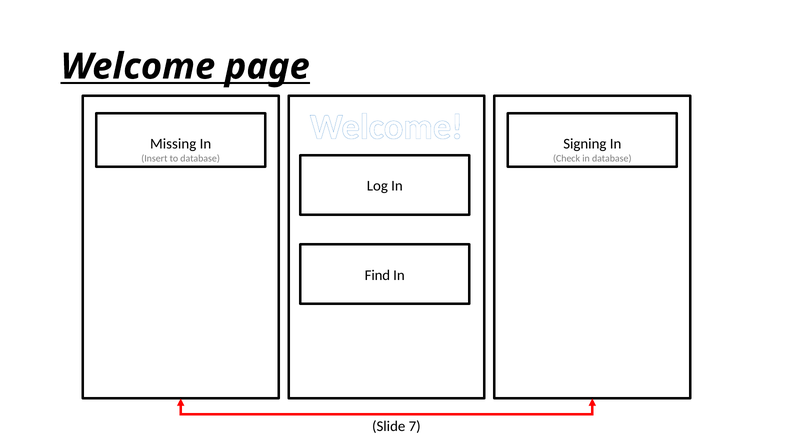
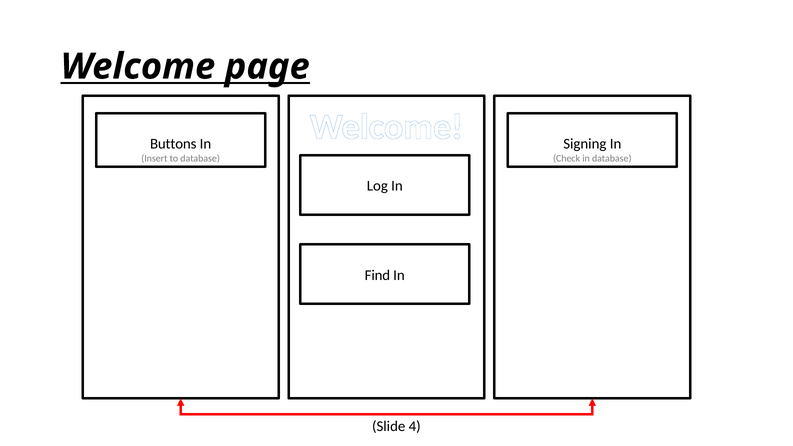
Missing: Missing -> Buttons (173, 144)
7: 7 -> 4 (415, 426)
